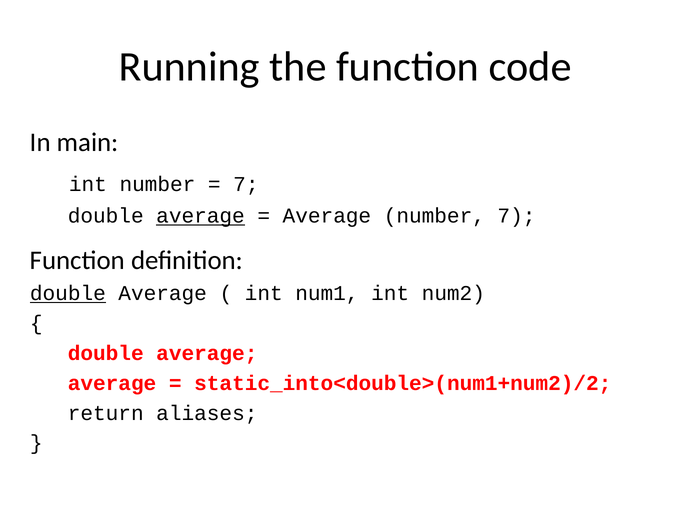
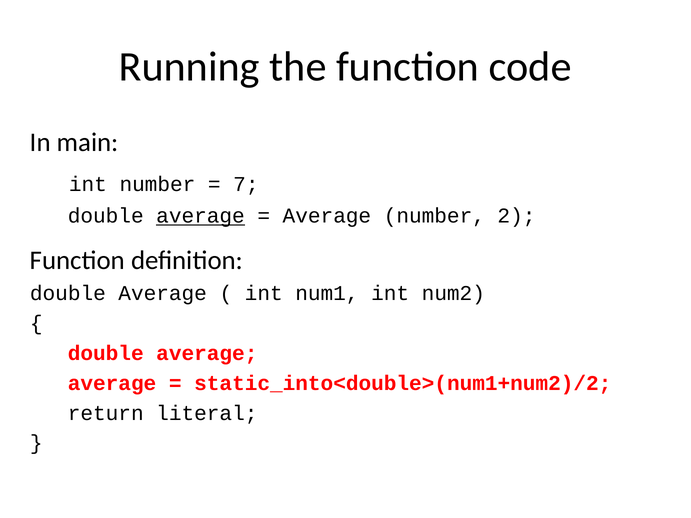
number 7: 7 -> 2 (516, 216)
double underline: present -> none (68, 294)
aliases: aliases -> literal (207, 413)
